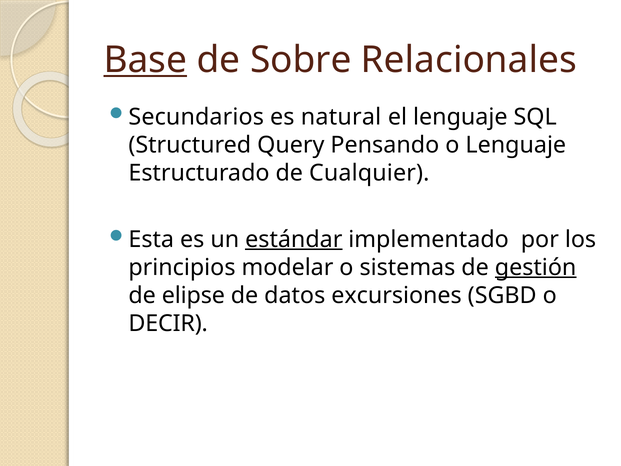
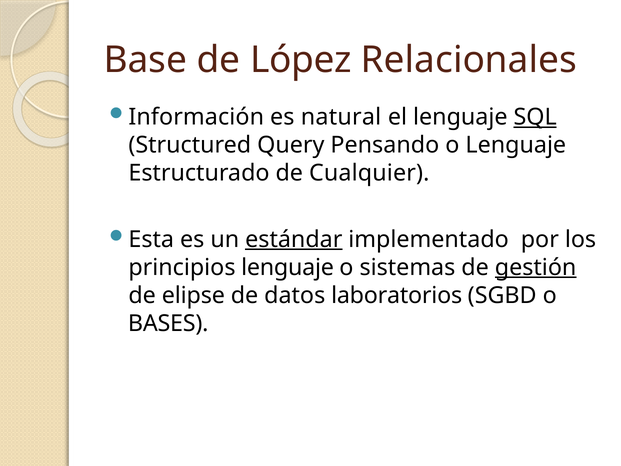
Base underline: present -> none (145, 60)
Sobre: Sobre -> López (301, 60)
Secundarios: Secundarios -> Información (196, 117)
SQL underline: none -> present (535, 117)
principios modelar: modelar -> lenguaje (288, 267)
excursiones: excursiones -> laboratorios (397, 295)
DECIR: DECIR -> BASES (168, 323)
